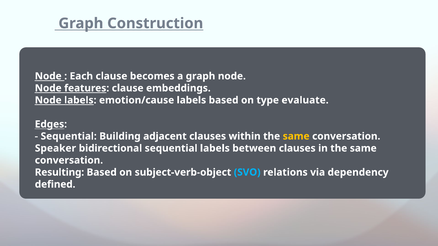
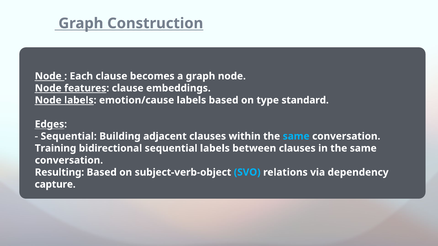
evaluate: evaluate -> standard (305, 100)
same colour: yellow -> light blue (296, 136)
Speaker: Speaker -> Training (56, 148)
defined: defined -> capture (55, 185)
